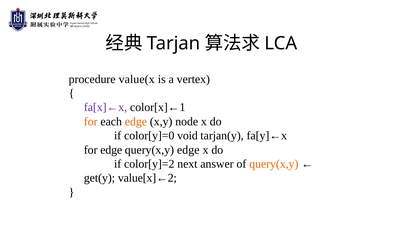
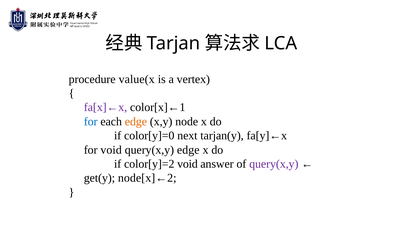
for colour: orange -> blue (91, 121)
void: void -> next (187, 136)
for edge: edge -> void (111, 150)
color[y]=2 next: next -> void (187, 164)
query(x,y colour: orange -> purple (274, 164)
value[x]←2: value[x]←2 -> node[x]←2 (147, 178)
